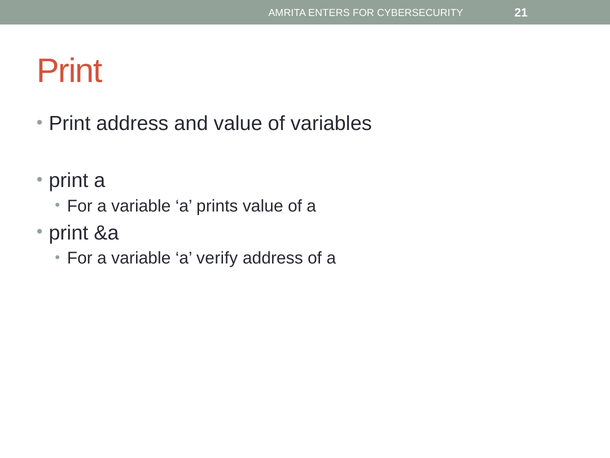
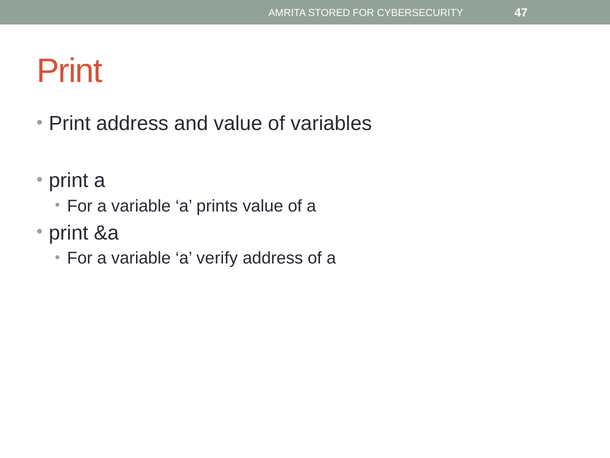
ENTERS: ENTERS -> STORED (329, 13)
21: 21 -> 47 (521, 13)
